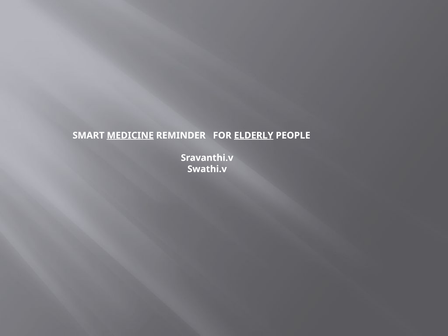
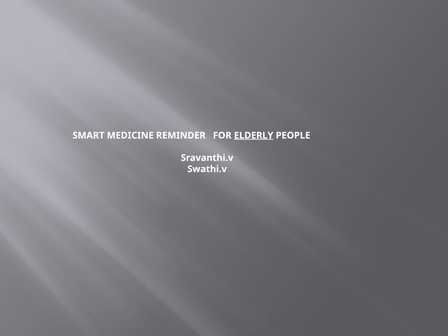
MEDICINE underline: present -> none (130, 135)
